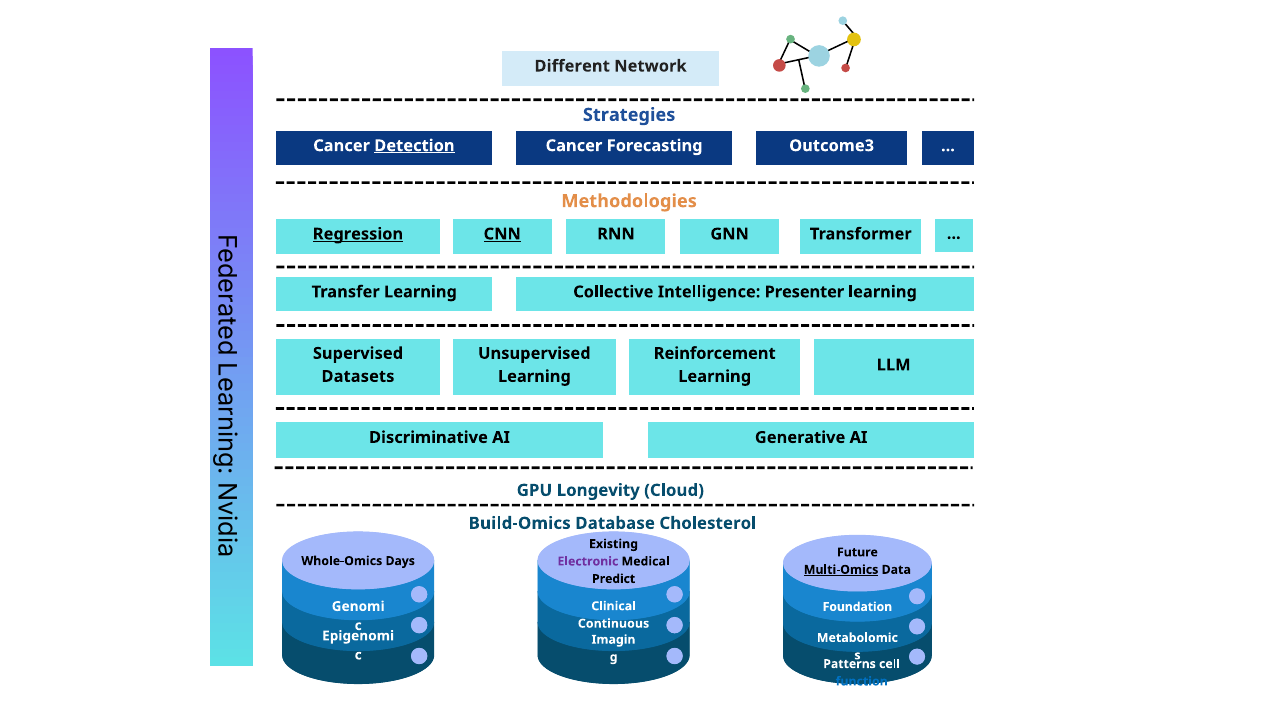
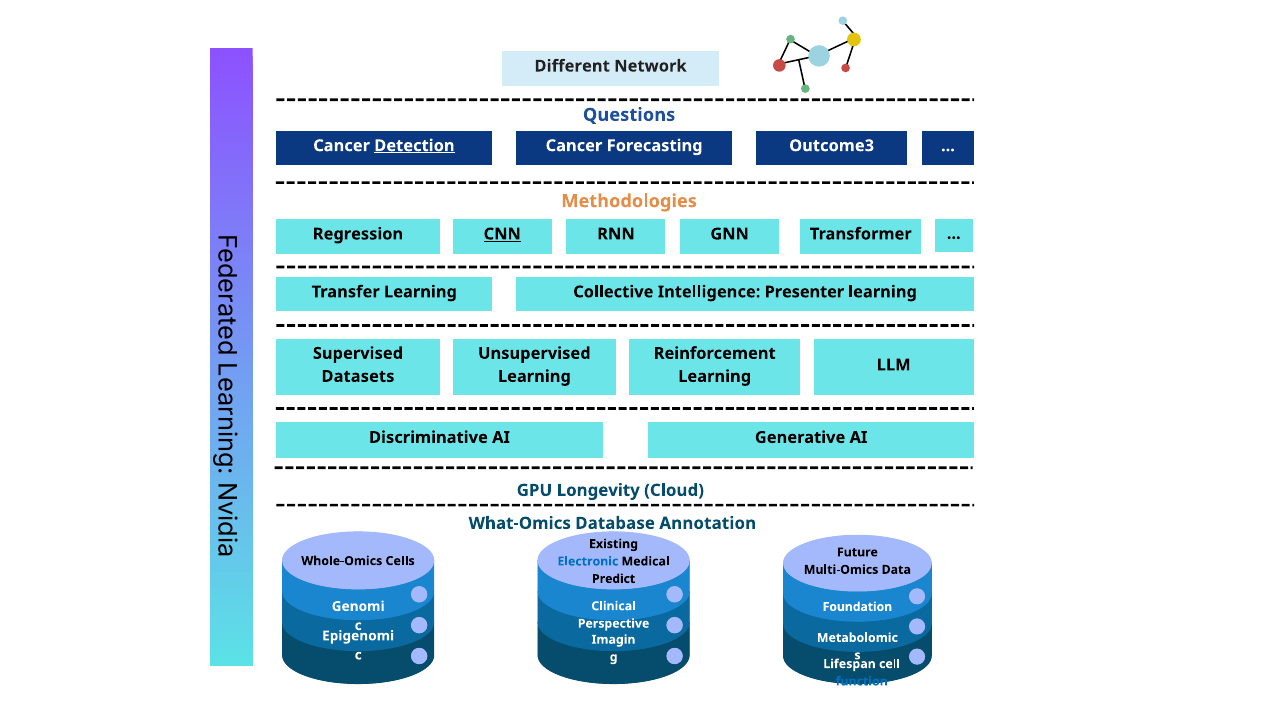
Strategies: Strategies -> Questions (629, 115)
Regression underline: present -> none (358, 234)
Build-Omics: Build-Omics -> What-Omics (520, 523)
Cholesterol: Cholesterol -> Annotation (708, 523)
Days: Days -> Cells (400, 561)
Electronic colour: purple -> blue (588, 561)
Multi-Omics underline: present -> none (841, 569)
Continuous: Continuous -> Perspective (614, 623)
Patterns: Patterns -> Lifespan (850, 664)
